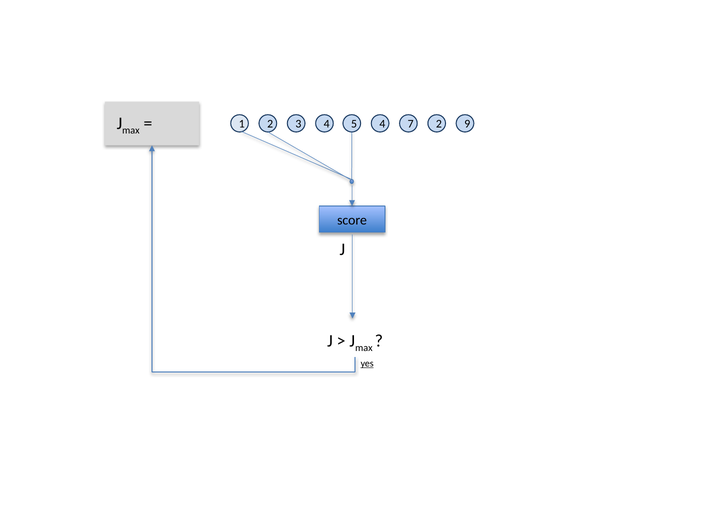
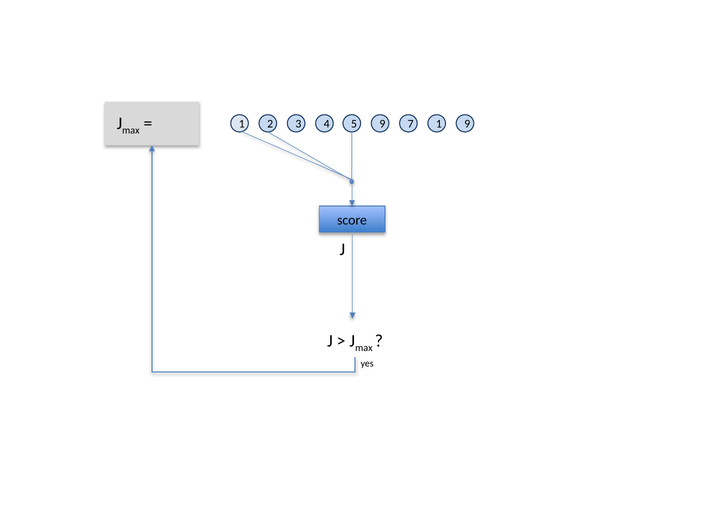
4: 4 -> 9 (382, 124)
7 2: 2 -> 1 (439, 124)
yes underline: present -> none (367, 363)
